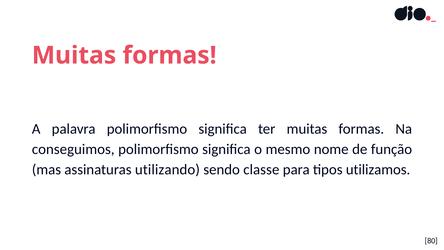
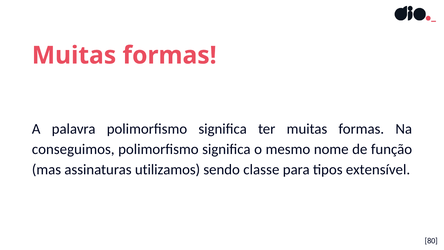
utilizando: utilizando -> utilizamos (168, 170)
utilizamos: utilizamos -> extensível (378, 170)
